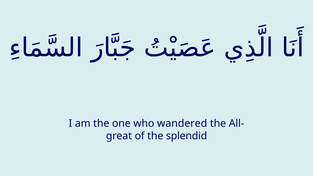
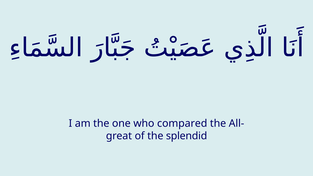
wandered: wandered -> compared (182, 124)
